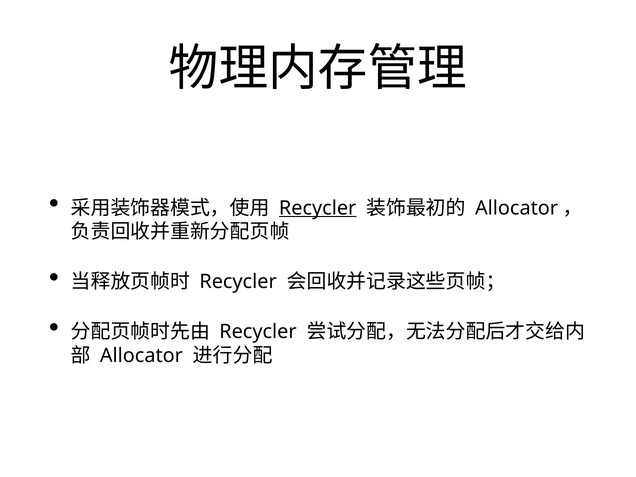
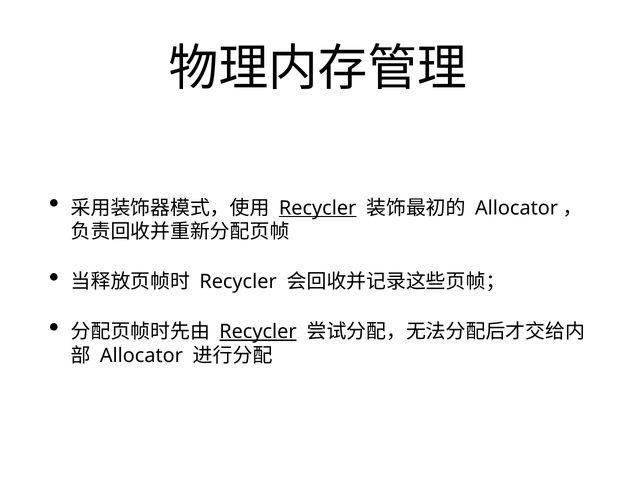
Recycler underline: none -> present (258, 332)
